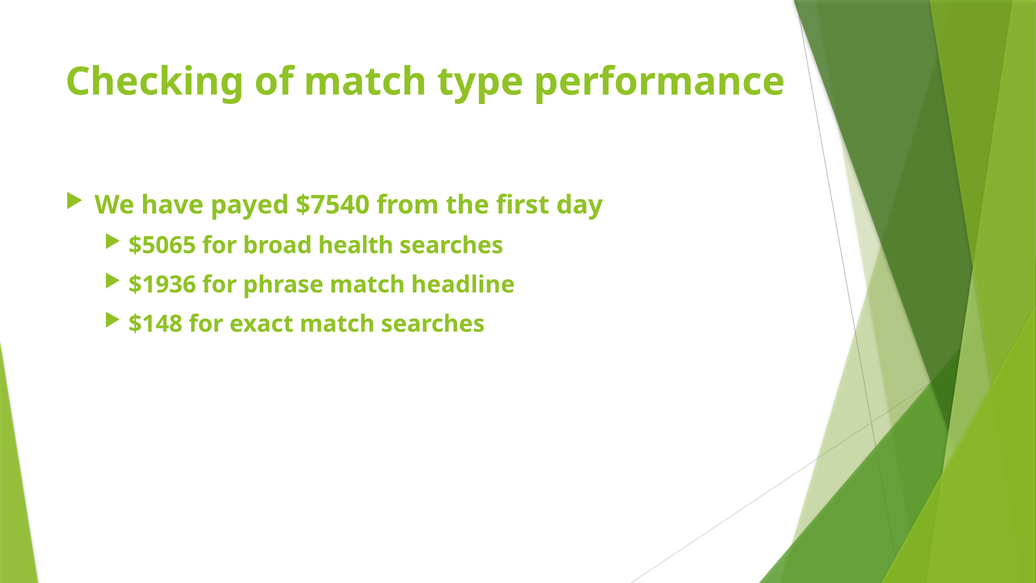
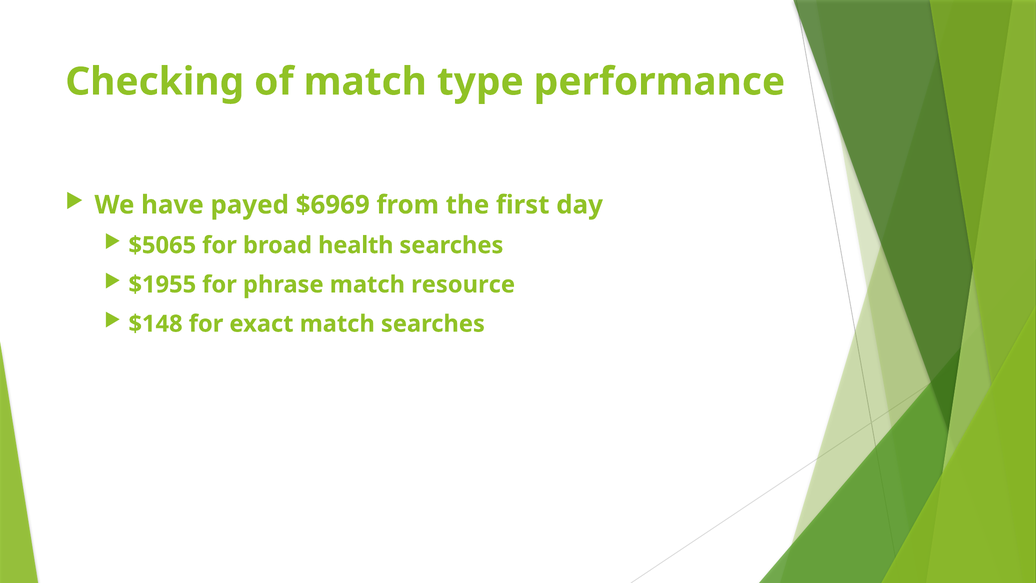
$7540: $7540 -> $6969 (333, 205)
$1936: $1936 -> $1955 (162, 284)
headline: headline -> resource (463, 284)
